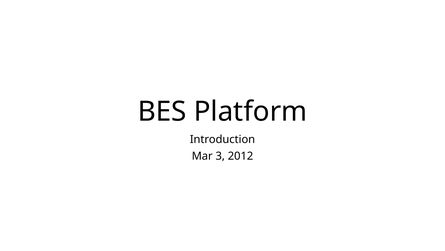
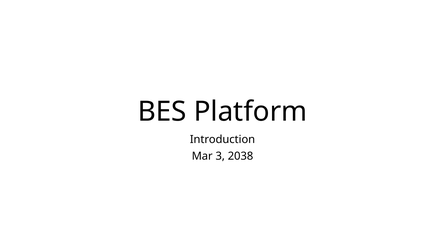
2012: 2012 -> 2038 (241, 156)
